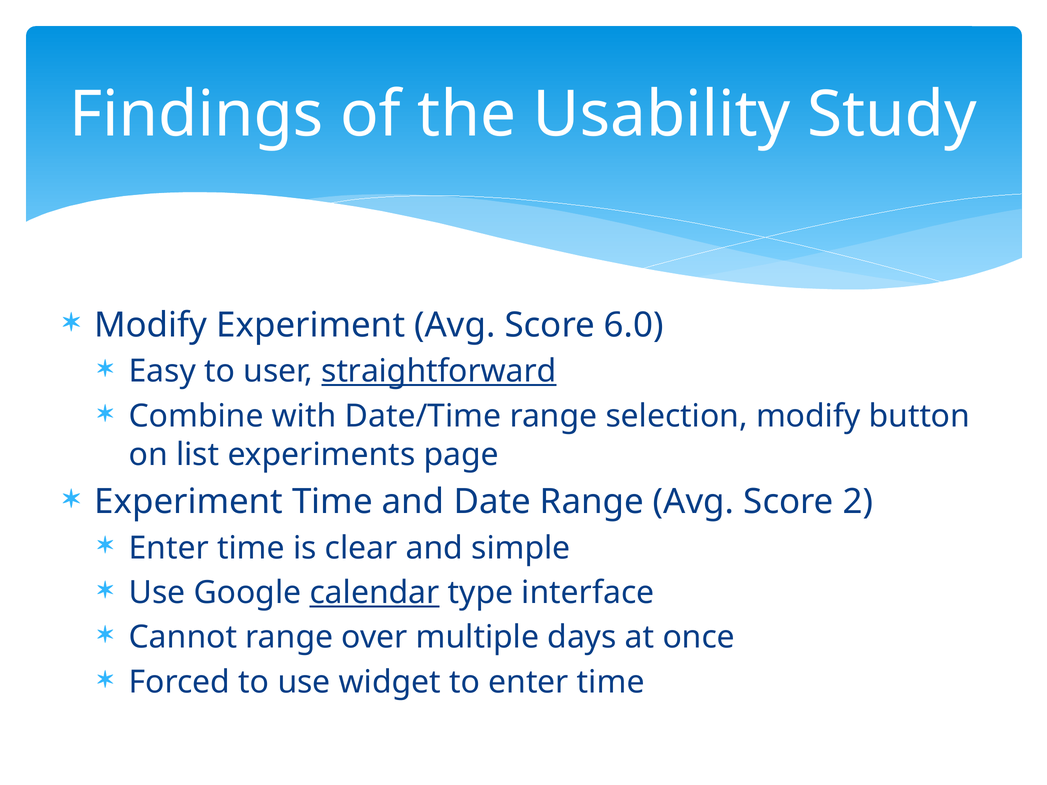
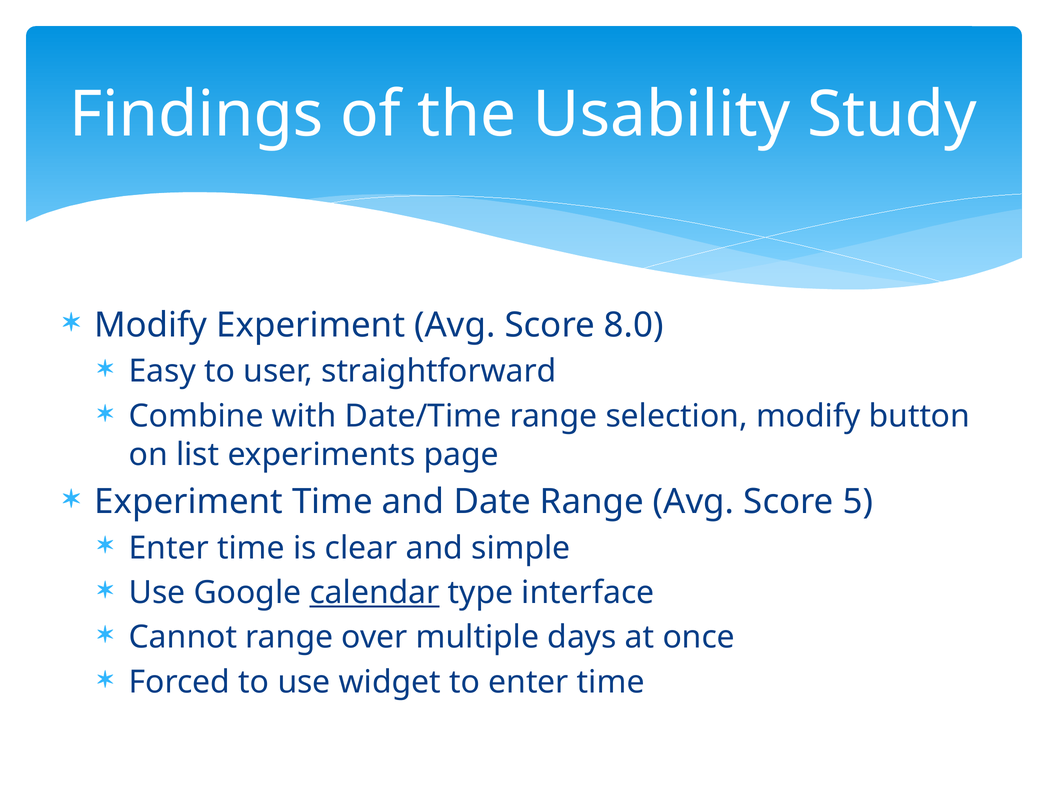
6.0: 6.0 -> 8.0 (634, 325)
straightforward underline: present -> none (439, 372)
2: 2 -> 5 (858, 502)
